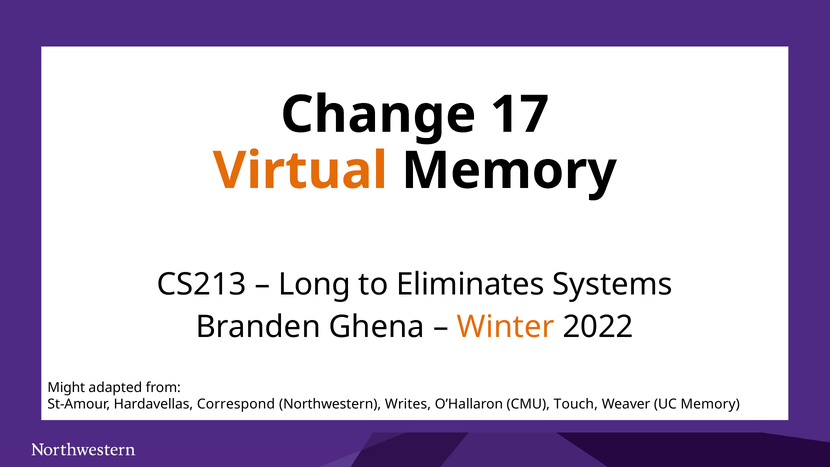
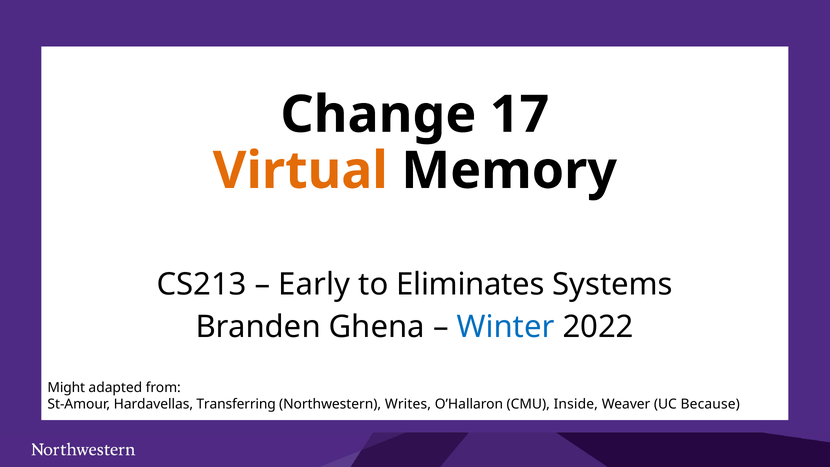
Long: Long -> Early (314, 284)
Winter colour: orange -> blue (506, 327)
Correspond: Correspond -> Transferring (236, 404)
Touch: Touch -> Inside (576, 404)
UC Memory: Memory -> Because (710, 404)
